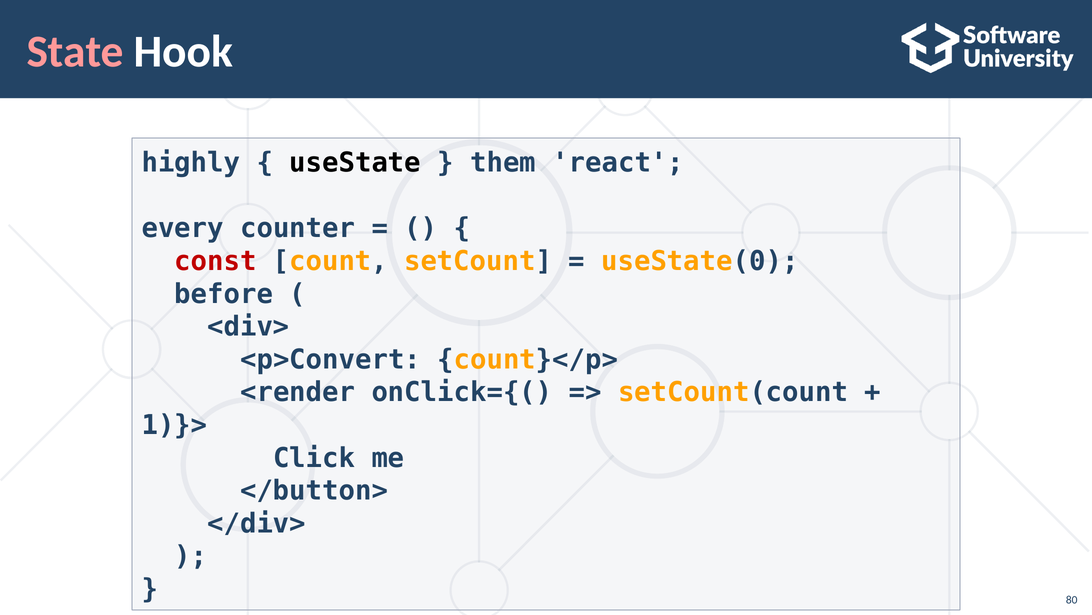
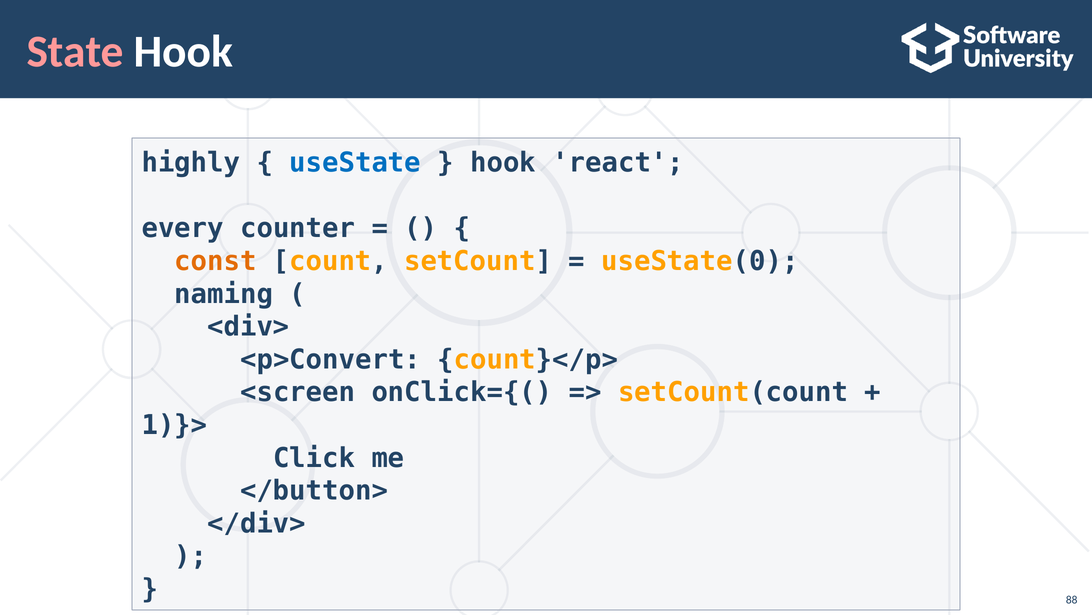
useState colour: black -> blue (355, 163)
them: them -> hook (503, 163)
const colour: red -> orange (215, 261)
before: before -> naming (224, 294)
<render: <render -> <screen (298, 392)
80: 80 -> 88 (1072, 599)
